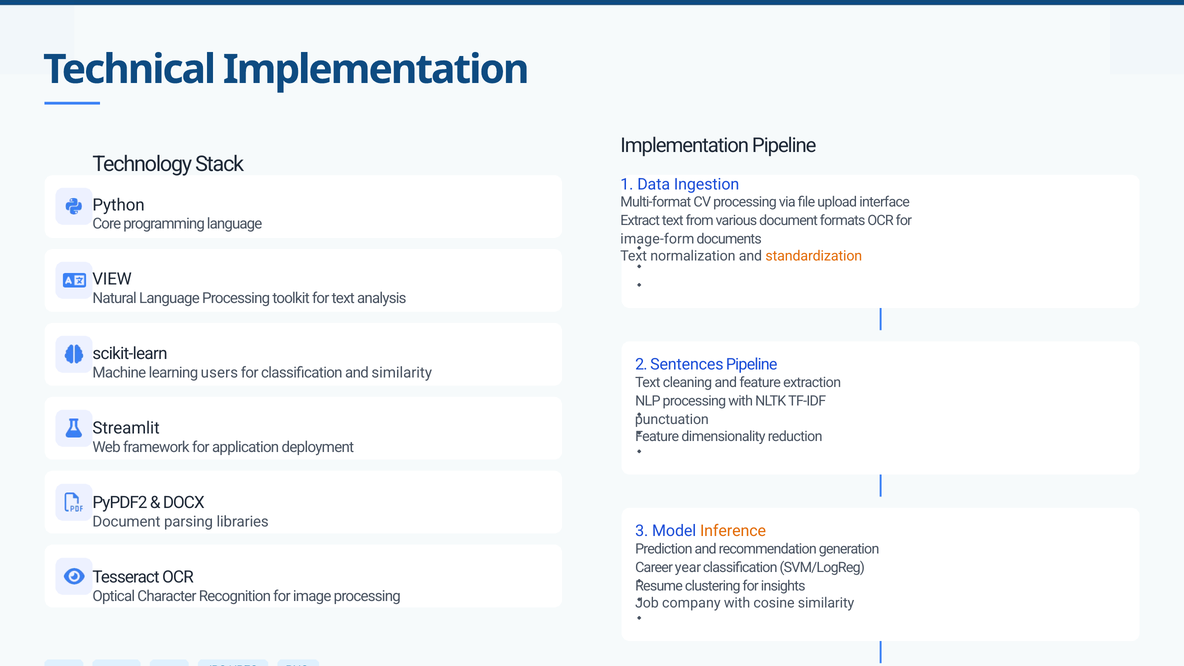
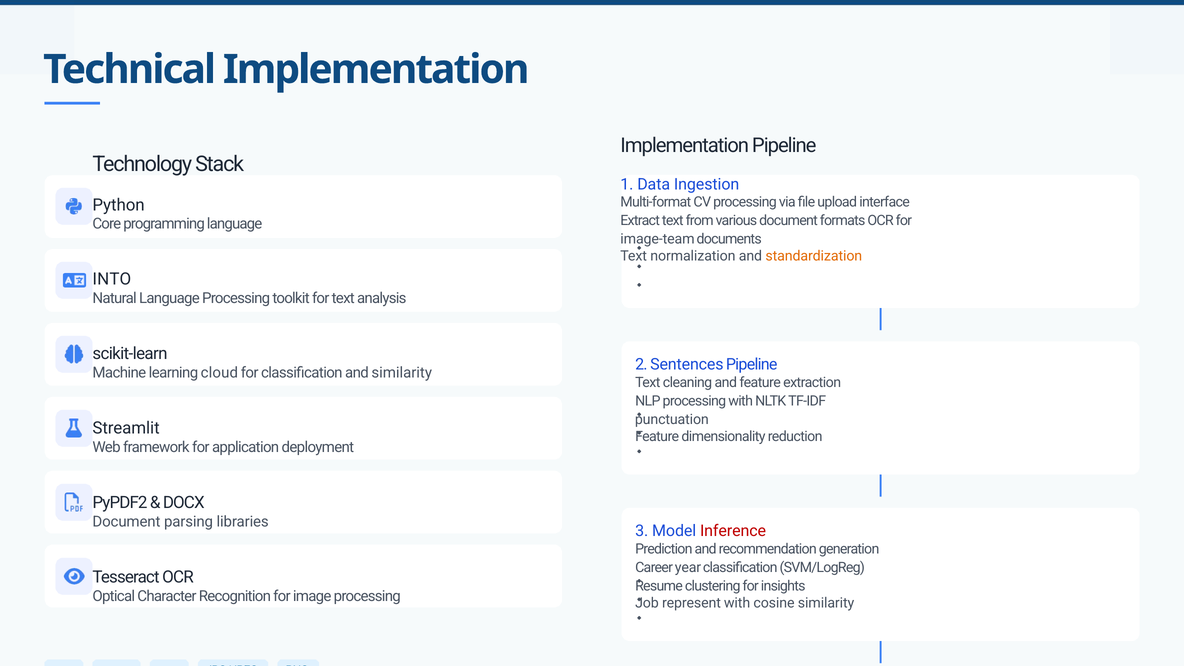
image-form: image-form -> image-team (657, 239)
VIEW: VIEW -> INTO (112, 279)
users: users -> cloud (219, 373)
Inference colour: orange -> red (733, 531)
company: company -> represent (691, 603)
